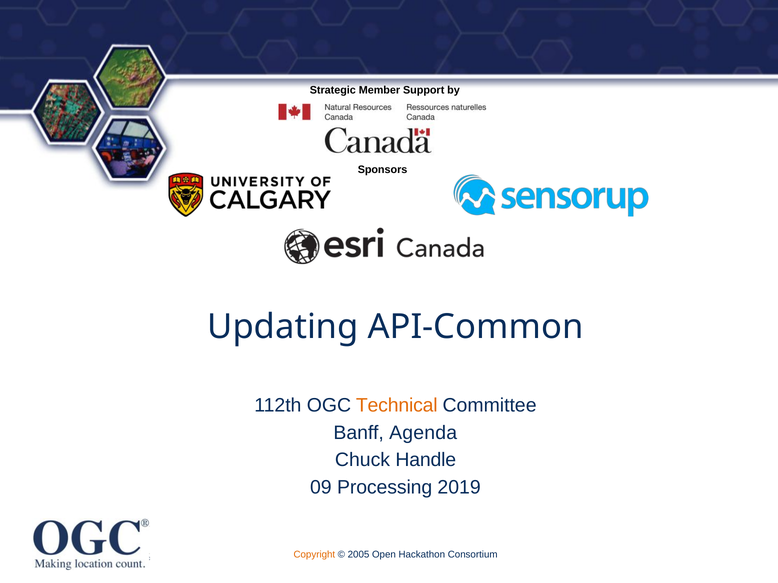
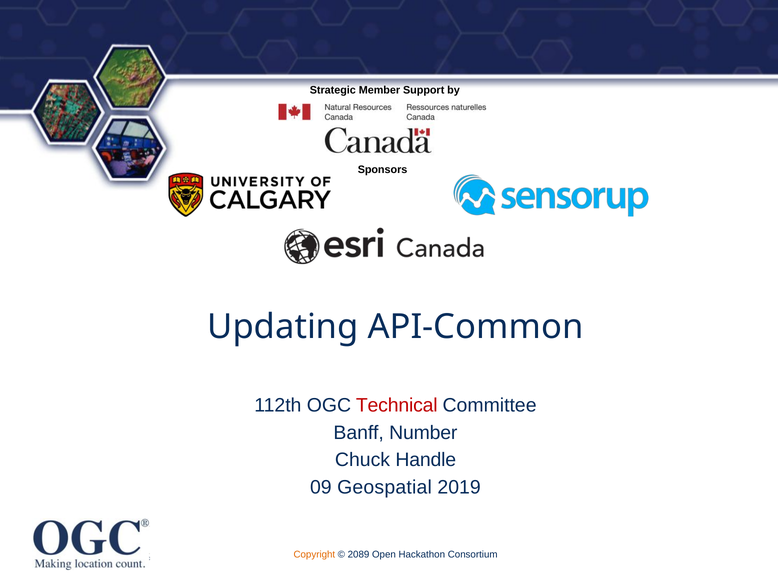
Technical colour: orange -> red (397, 406)
Agenda: Agenda -> Number (423, 433)
Processing: Processing -> Geospatial (385, 488)
2005: 2005 -> 2089 (359, 555)
